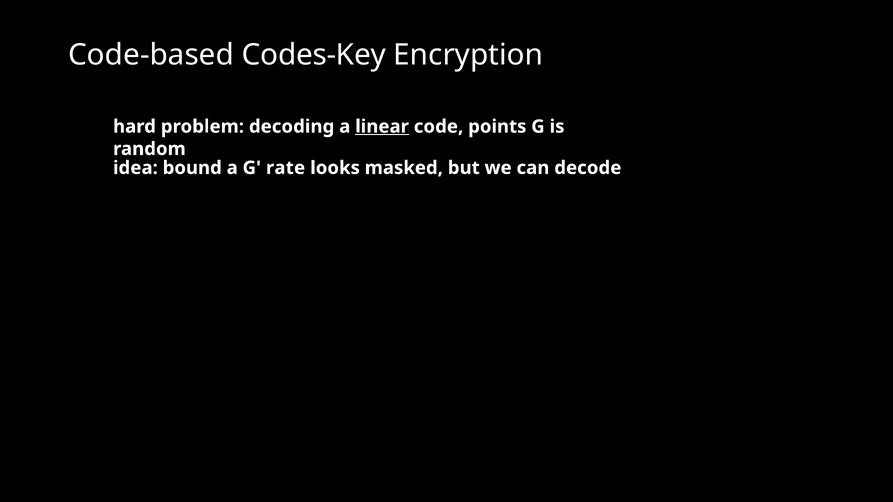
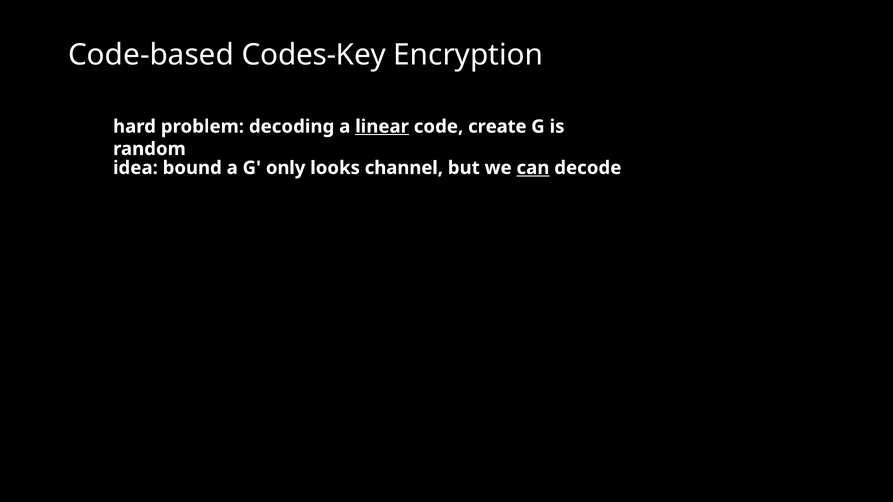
points: points -> create (497, 127)
rate: rate -> only (286, 168)
masked: masked -> channel (404, 168)
can underline: none -> present (533, 168)
